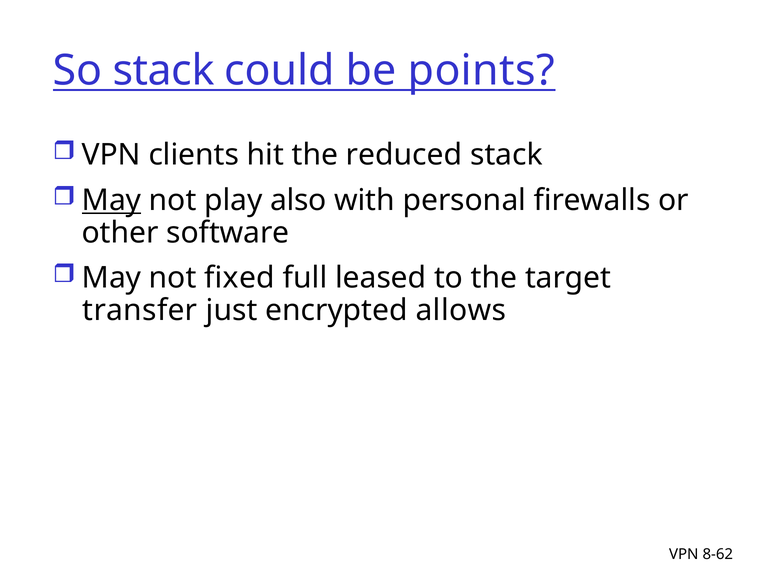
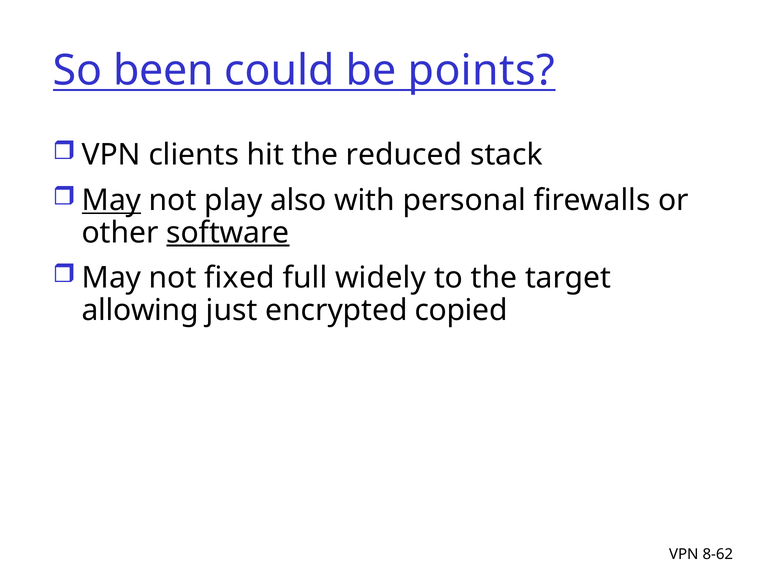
So stack: stack -> been (164, 71)
software underline: none -> present (228, 233)
leased: leased -> widely (381, 278)
transfer: transfer -> allowing (140, 311)
allows: allows -> copied (461, 311)
